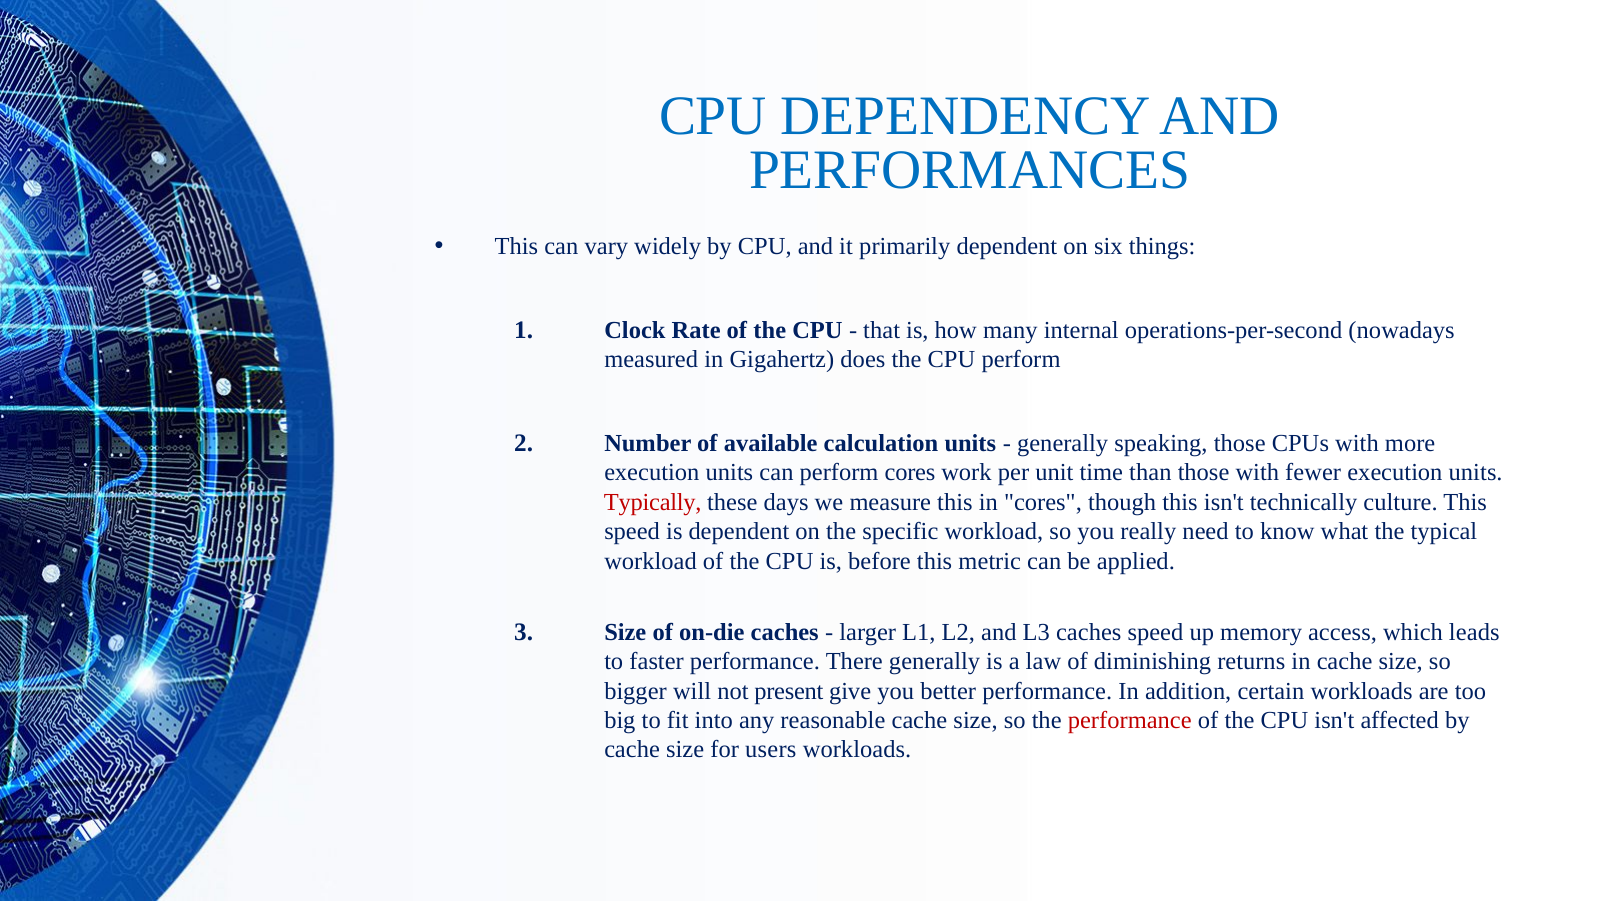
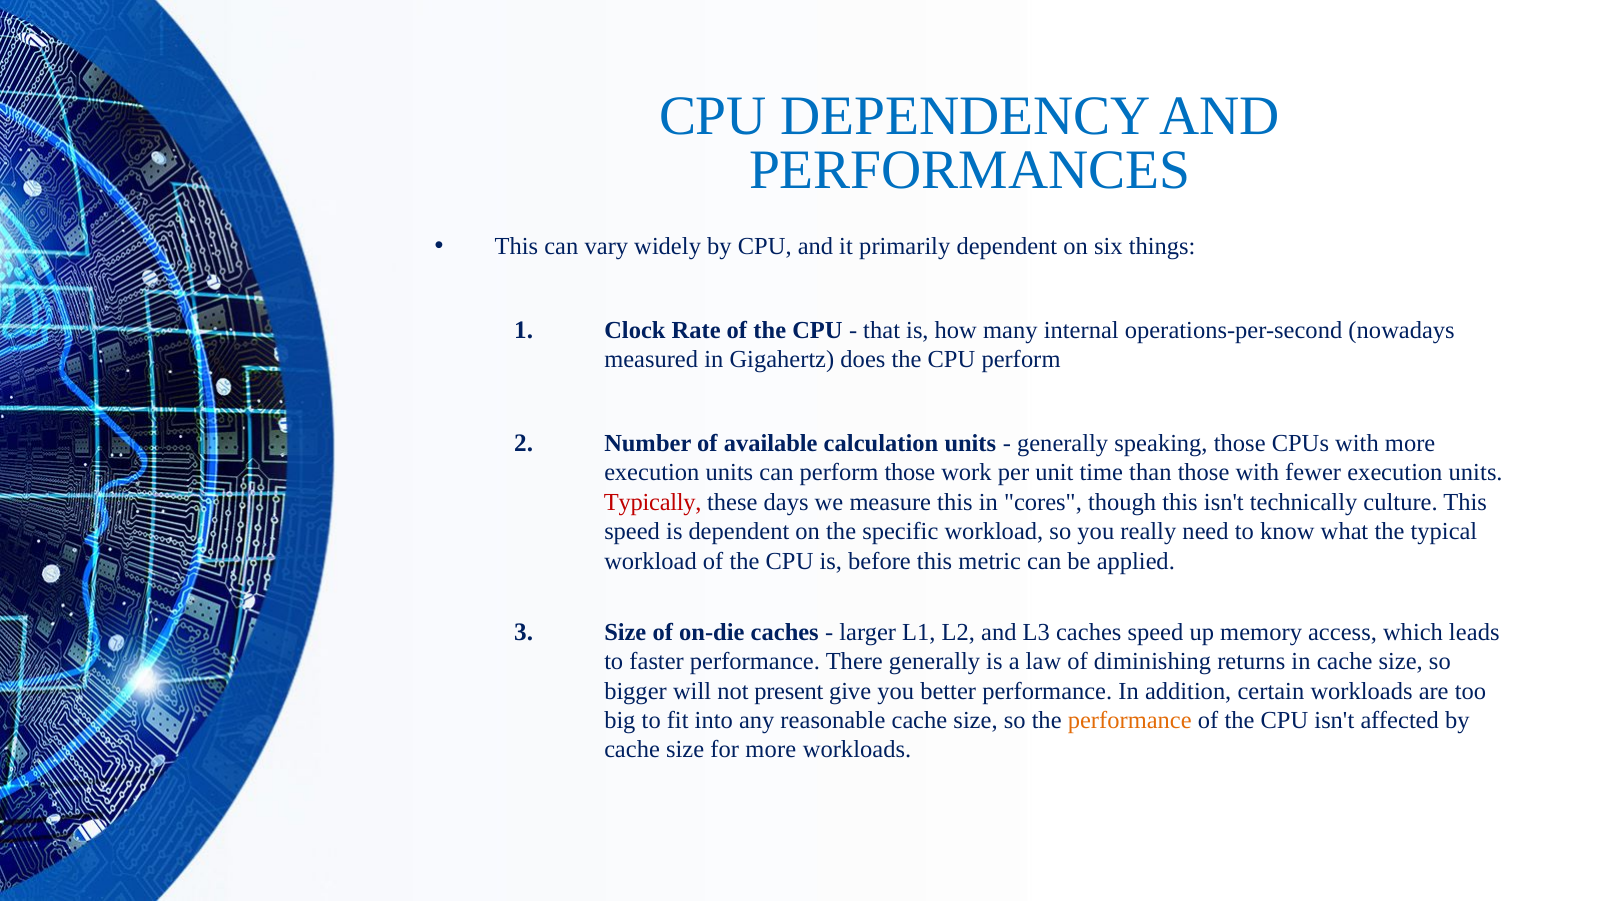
perform cores: cores -> those (910, 473)
performance colour: red -> orange (1130, 721)
for users: users -> more (771, 750)
